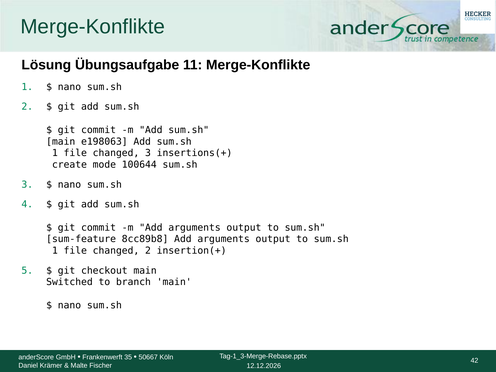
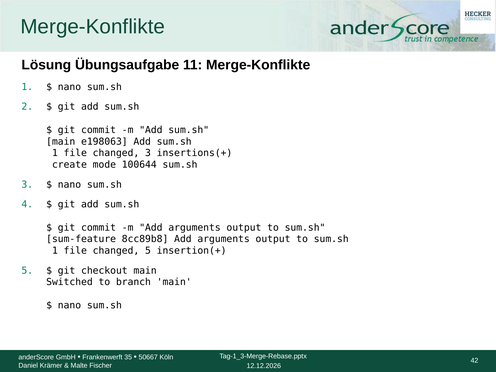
changed 2: 2 -> 5 (148, 251)
